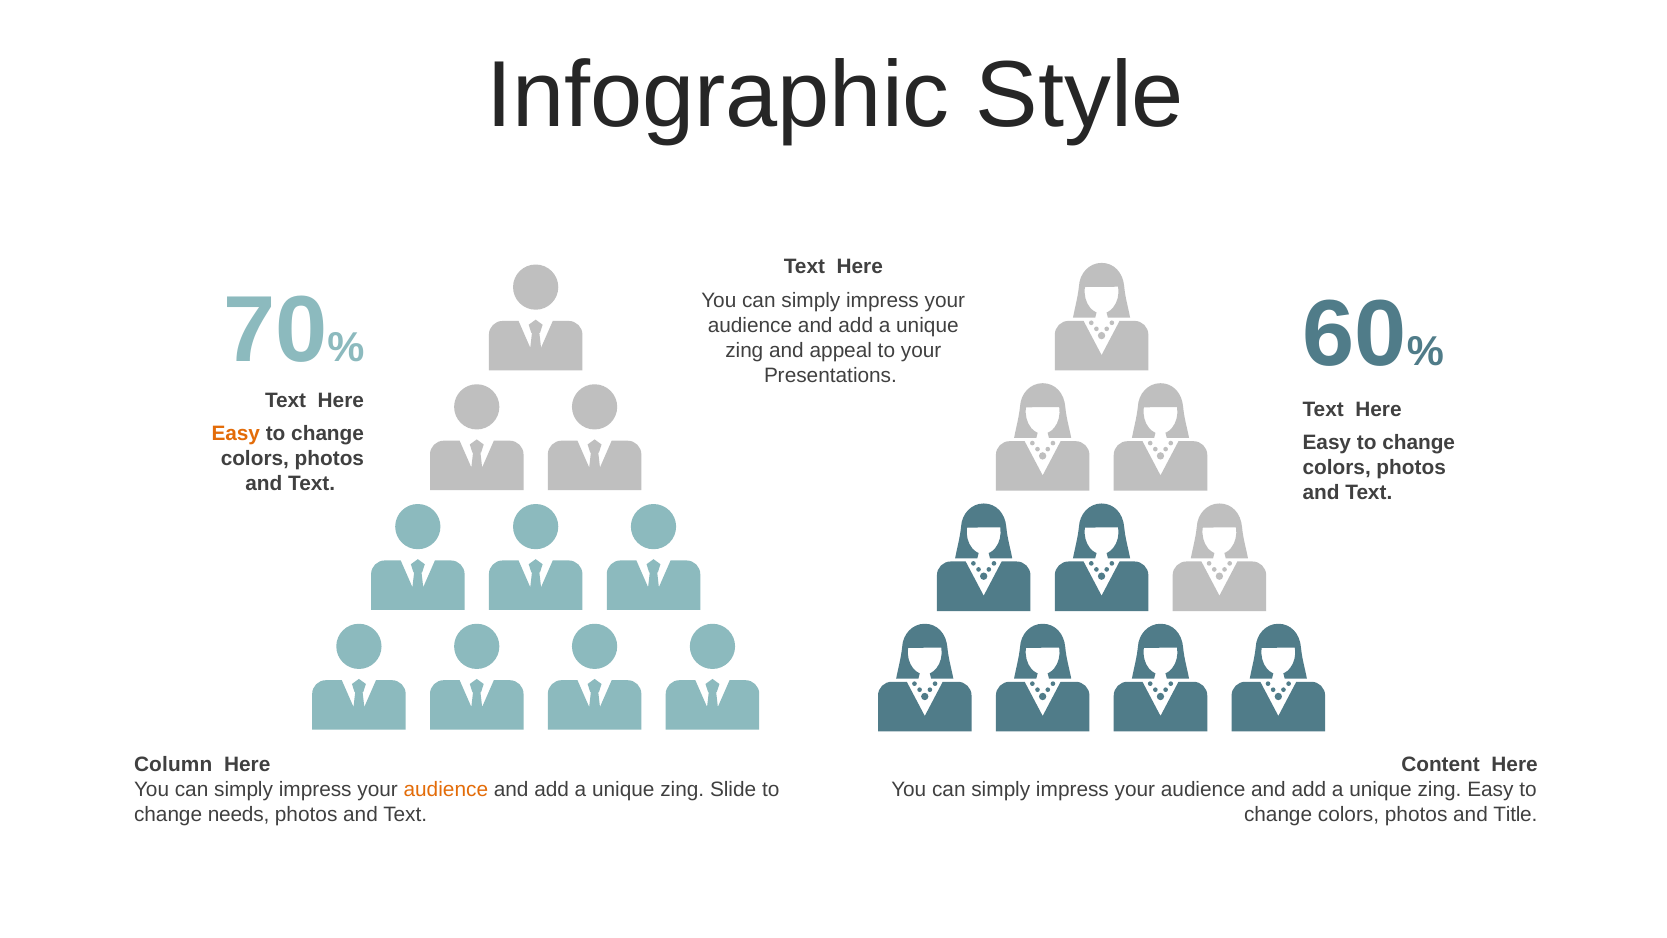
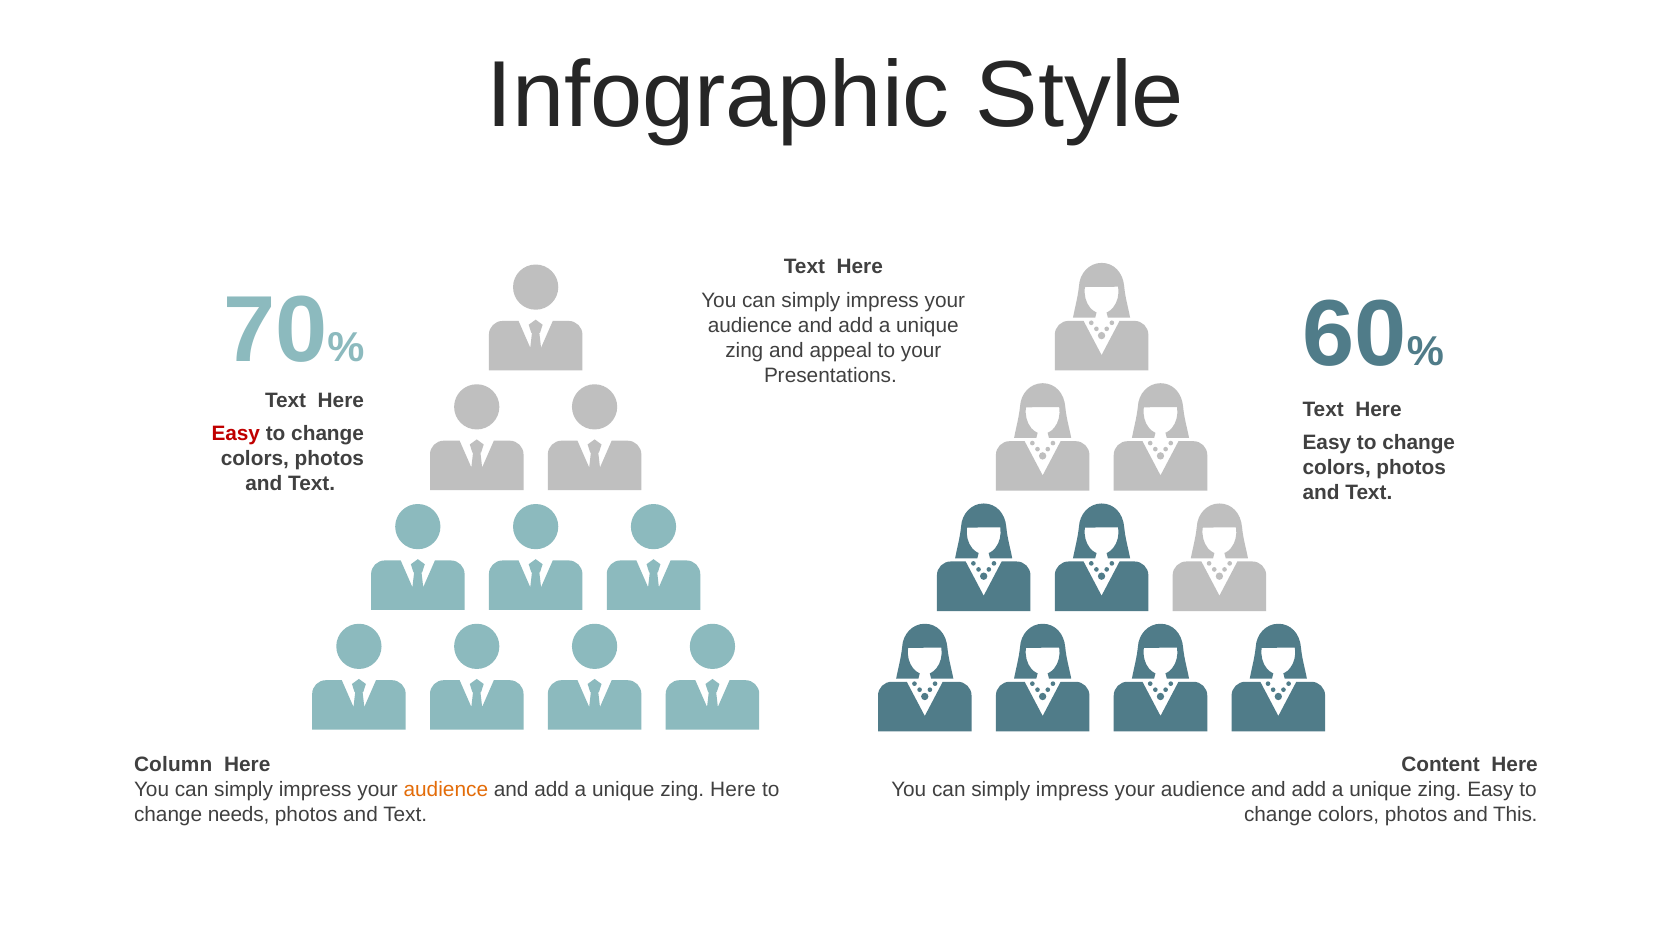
Easy colour: orange -> red (236, 434)
zing Slide: Slide -> Here (733, 789)
Title: Title -> This (1515, 814)
